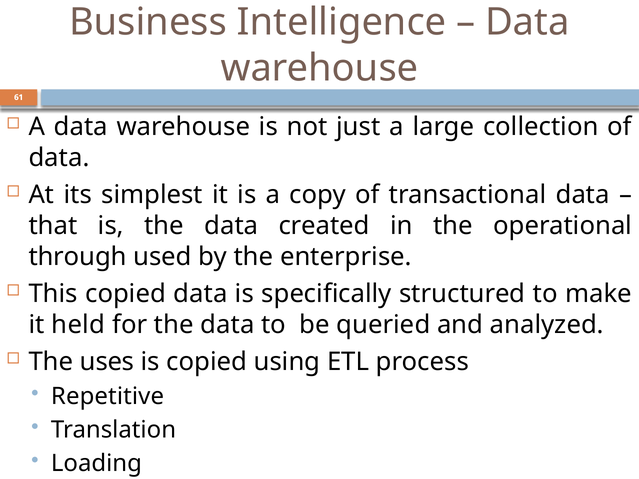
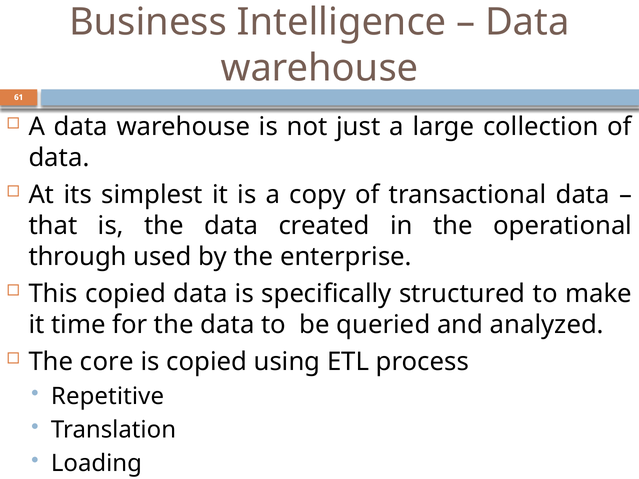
held: held -> time (78, 325)
uses: uses -> core (107, 362)
